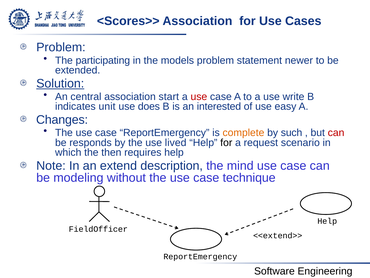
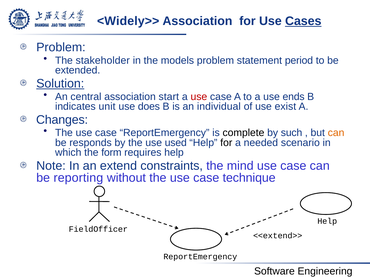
<Scores>>: <Scores>> -> <Widely>> (128, 21)
Cases underline: none -> present (303, 21)
participating: participating -> stakeholder (103, 60)
newer: newer -> period (299, 60)
write: write -> ends (294, 96)
interested: interested -> individual (219, 106)
easy: easy -> exist (285, 106)
complete colour: orange -> black (243, 133)
can colour: red -> orange (336, 133)
lived: lived -> used (176, 142)
request: request -> needed (261, 142)
then: then -> form (111, 152)
description: description -> constraints (172, 166)
modeling: modeling -> reporting (78, 177)
